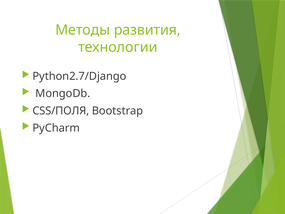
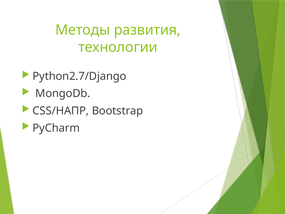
CSS/ПОЛЯ: CSS/ПОЛЯ -> CSS/НАПР (61, 111)
